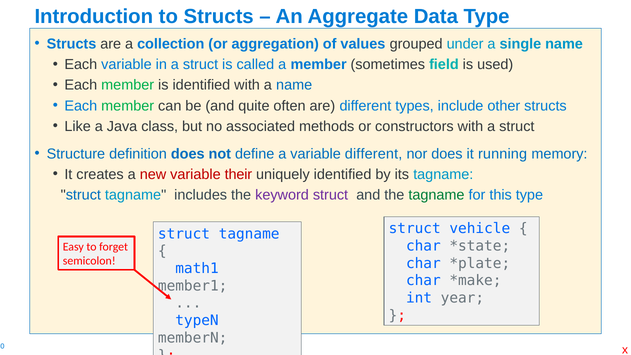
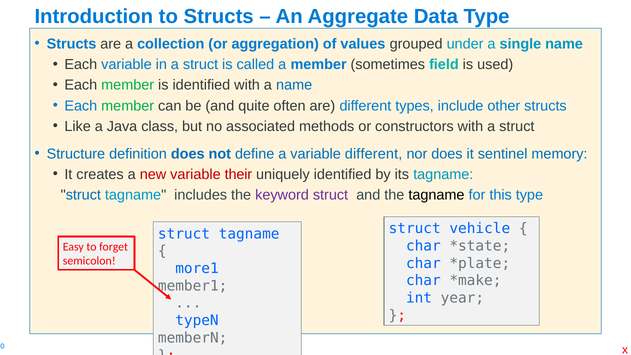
running: running -> sentinel (503, 154)
tagname colour: green -> black (436, 195)
math1: math1 -> more1 (197, 268)
